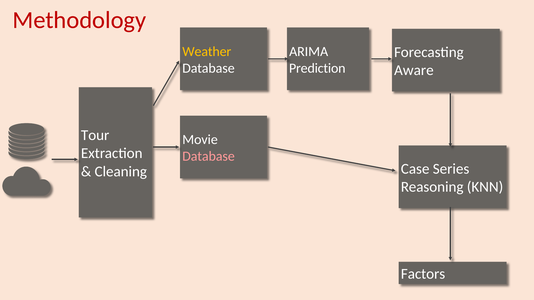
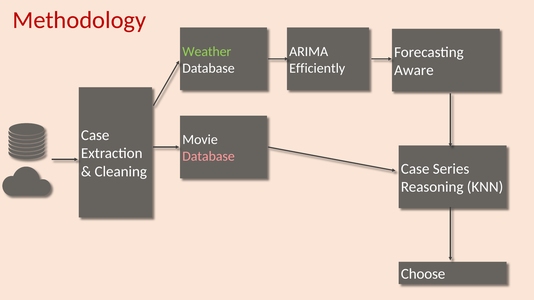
Weather colour: yellow -> light green (207, 52)
Prediction: Prediction -> Efficiently (317, 68)
Tour: Tour -> Case (95, 136)
Factors: Factors -> Choose (423, 274)
